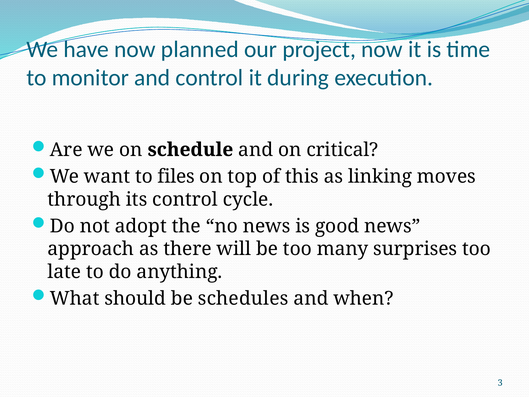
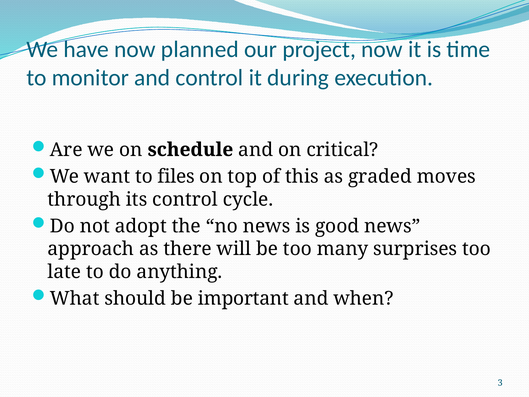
linking: linking -> graded (380, 176)
schedules: schedules -> important (243, 298)
